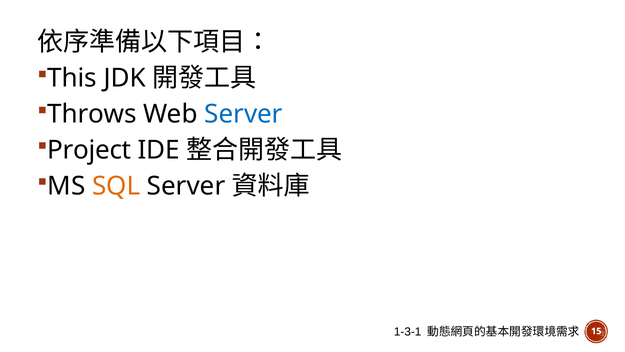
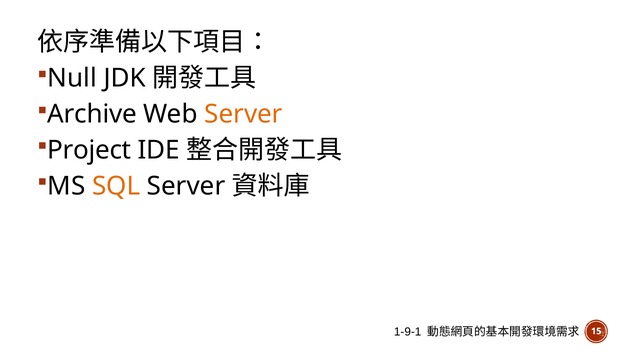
This: This -> Null (72, 78)
Throws: Throws -> Archive (92, 114)
Server colour: blue -> orange (244, 114)
1-3-1: 1-3-1 -> 1-9-1 (408, 331)
